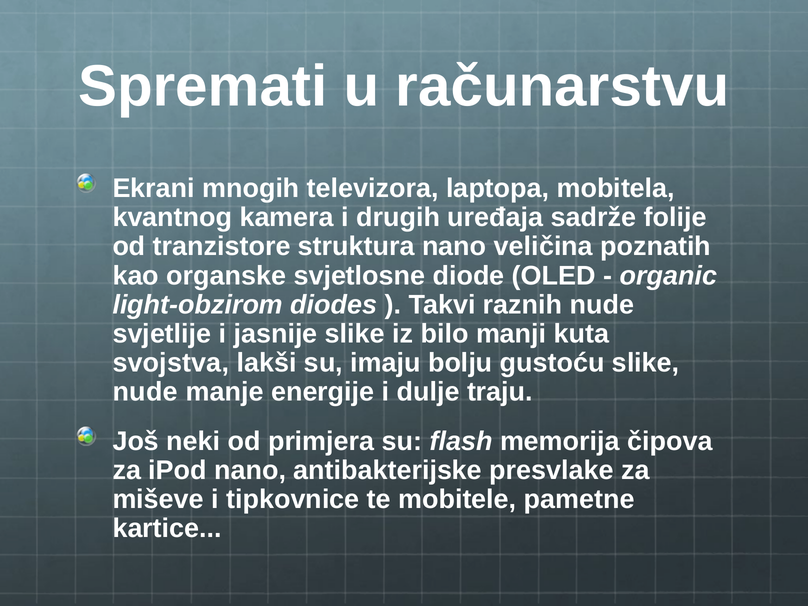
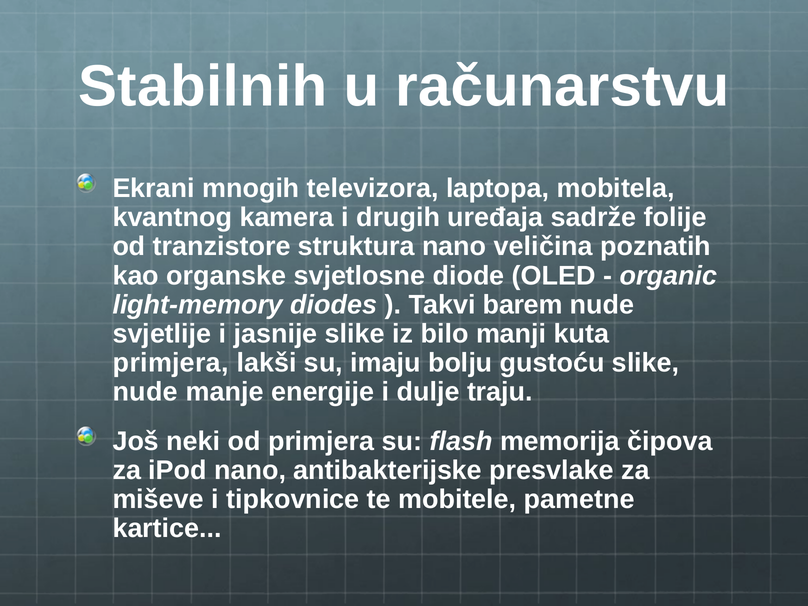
Spremati: Spremati -> Stabilnih (203, 87)
light-obzirom: light-obzirom -> light-memory (198, 305)
raznih: raznih -> barem (523, 305)
svojstva: svojstva -> primjera (171, 363)
